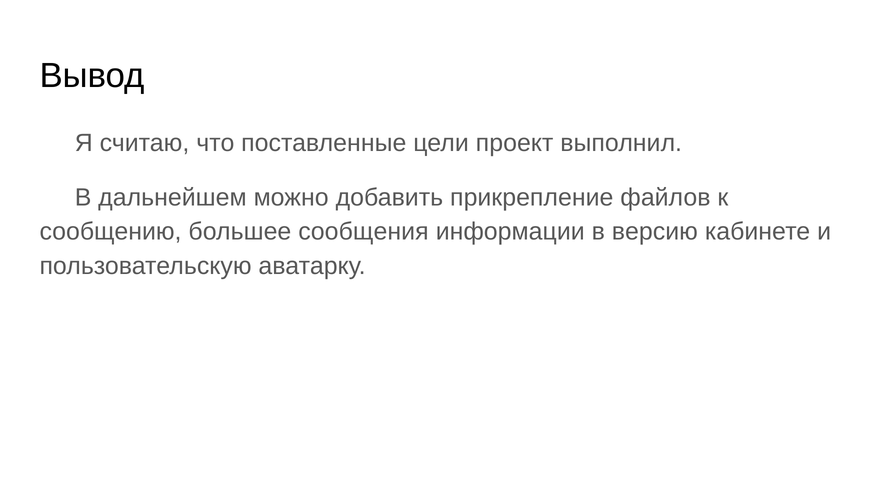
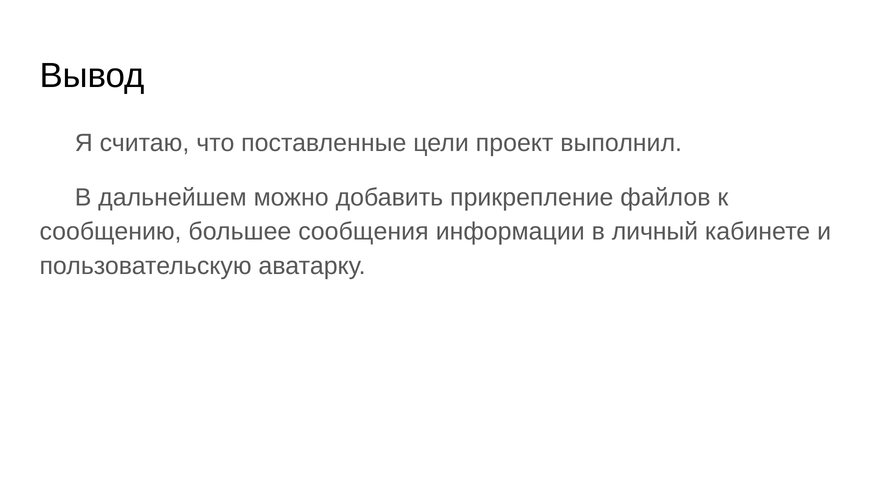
версию: версию -> личный (655, 232)
